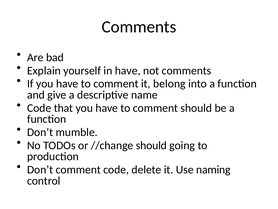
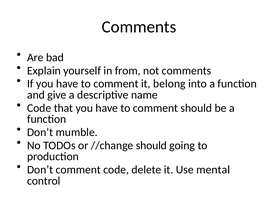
in have: have -> from (128, 70)
naming: naming -> mental (213, 169)
